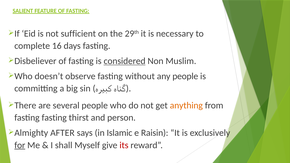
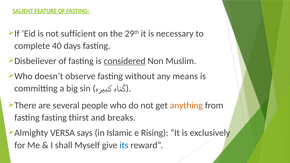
16: 16 -> 40 (57, 46)
any people: people -> means (185, 76)
person: person -> breaks (121, 118)
AFTER: AFTER -> VERSA (62, 133)
Raisin: Raisin -> Rising (155, 133)
for underline: present -> none (20, 145)
its colour: red -> blue (124, 145)
